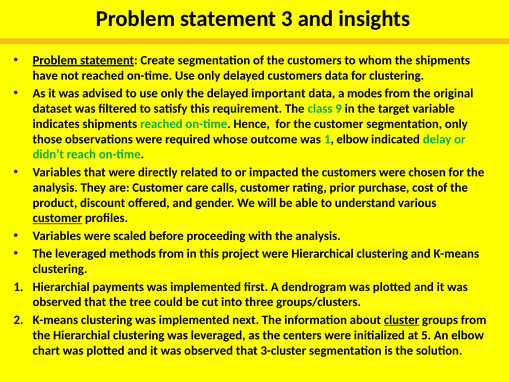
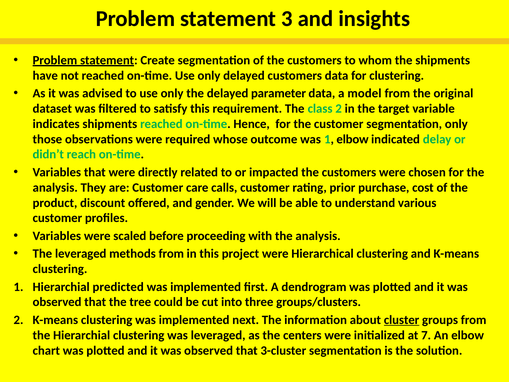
important: important -> parameter (278, 93)
modes: modes -> model (364, 93)
class 9: 9 -> 2 (339, 109)
customer underline: present -> none (57, 218)
payments: payments -> predicted (118, 287)
5: 5 -> 7 (426, 335)
